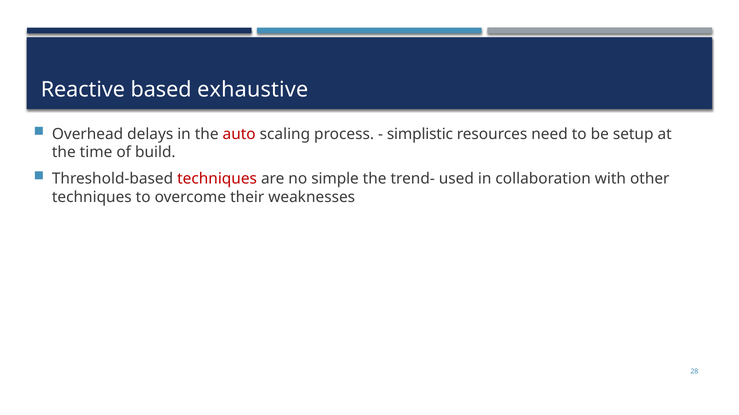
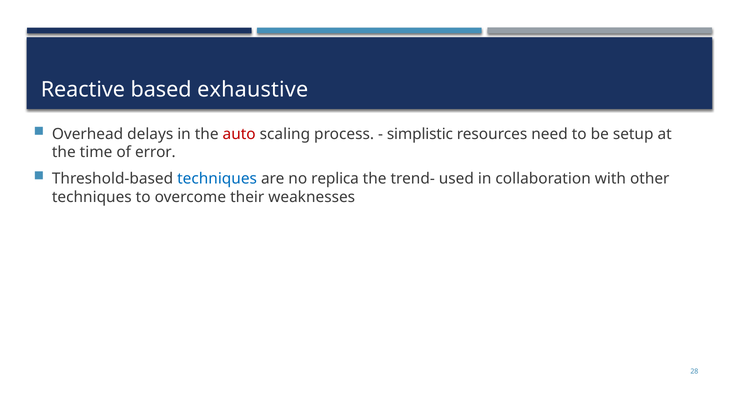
build: build -> error (155, 153)
techniques colour: red -> blue (217, 179)
simple: simple -> replica (335, 179)
